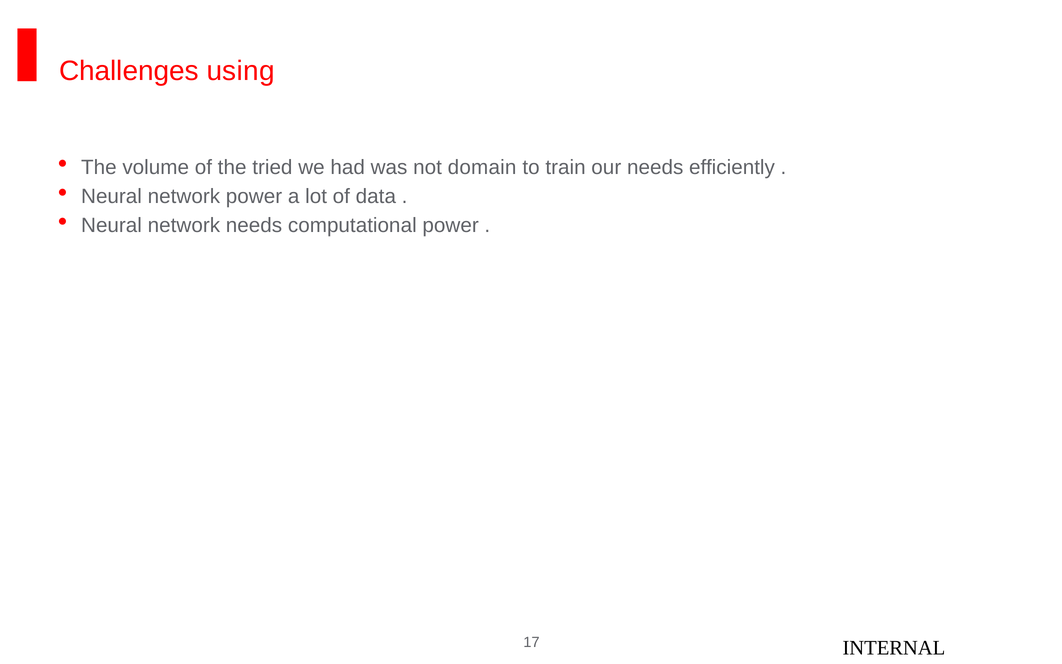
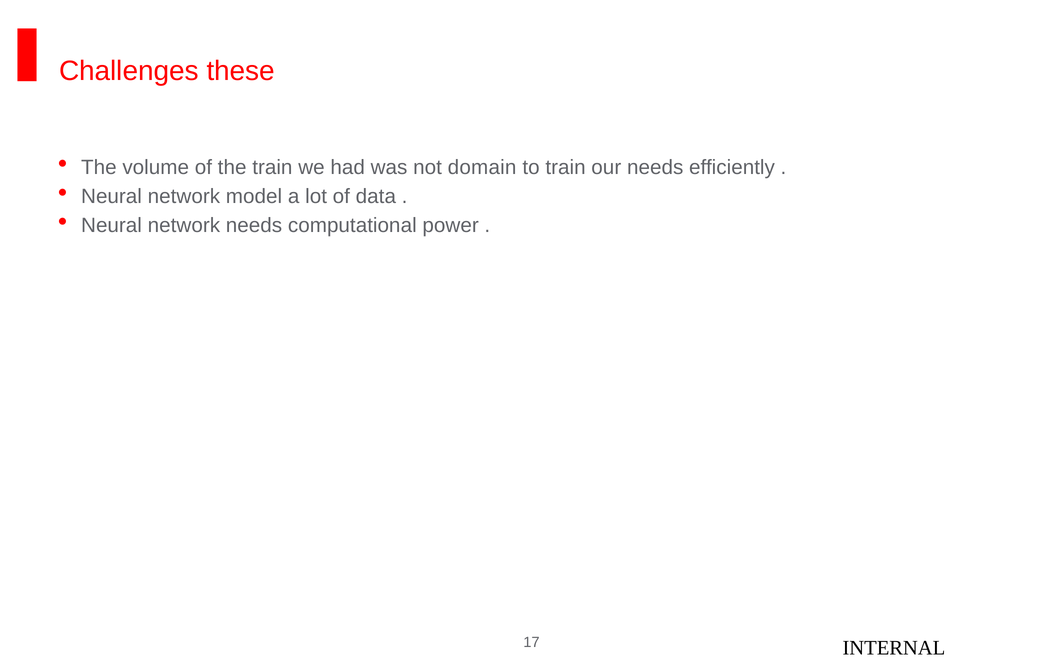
using: using -> these (241, 71)
the tried: tried -> train (272, 167)
network power: power -> model (254, 196)
